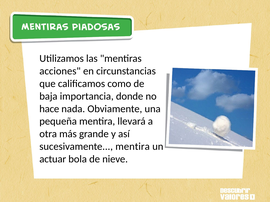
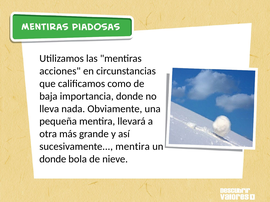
hace: hace -> lleva (49, 109)
actuar: actuar -> donde (53, 159)
